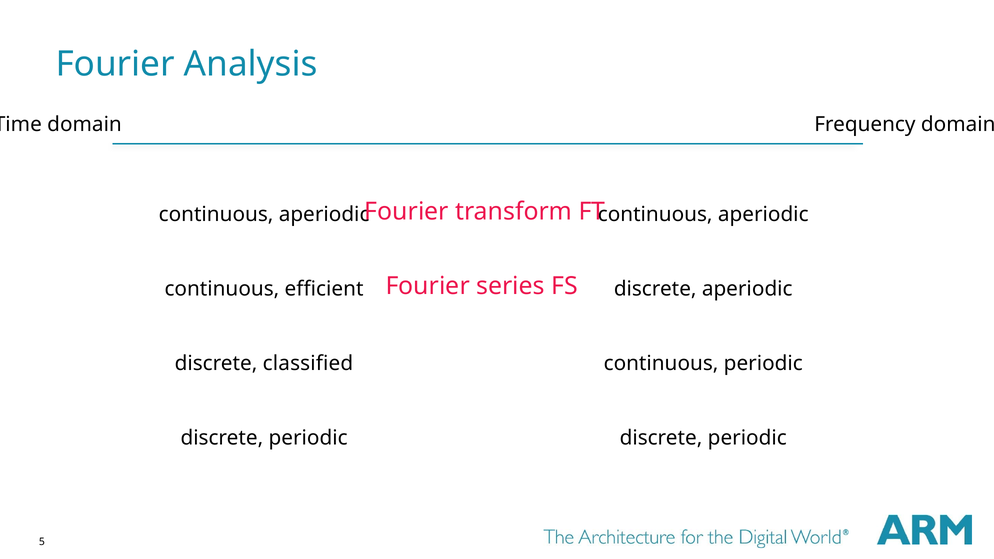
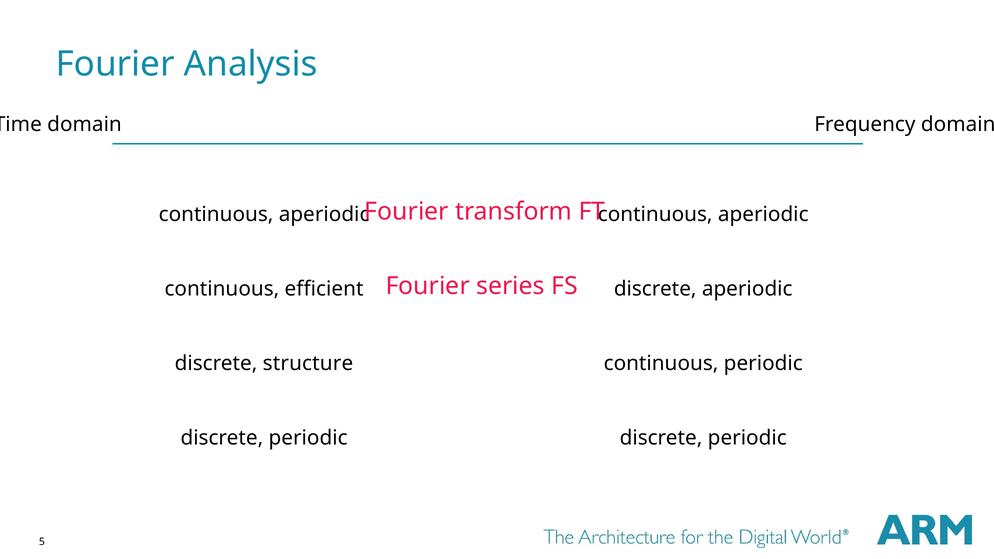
classified: classified -> structure (308, 364)
